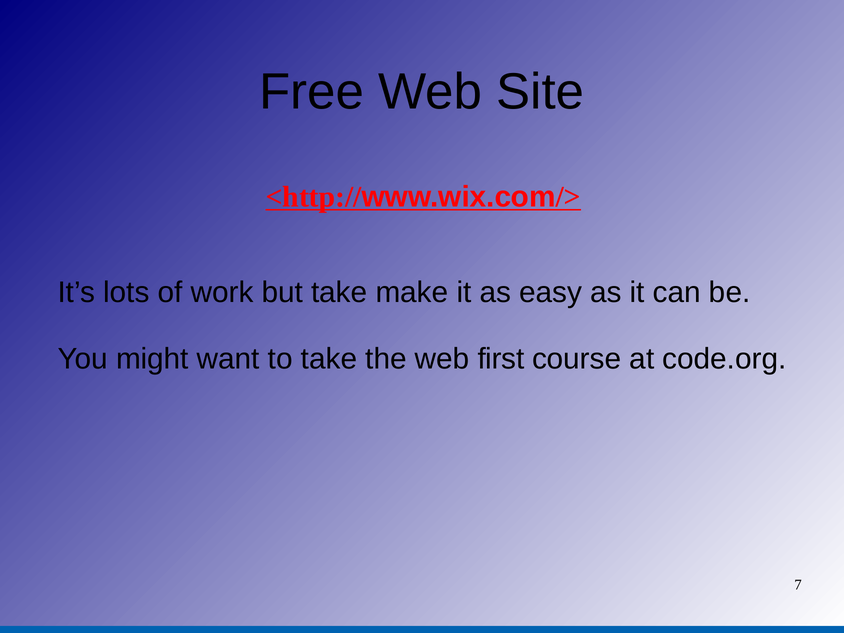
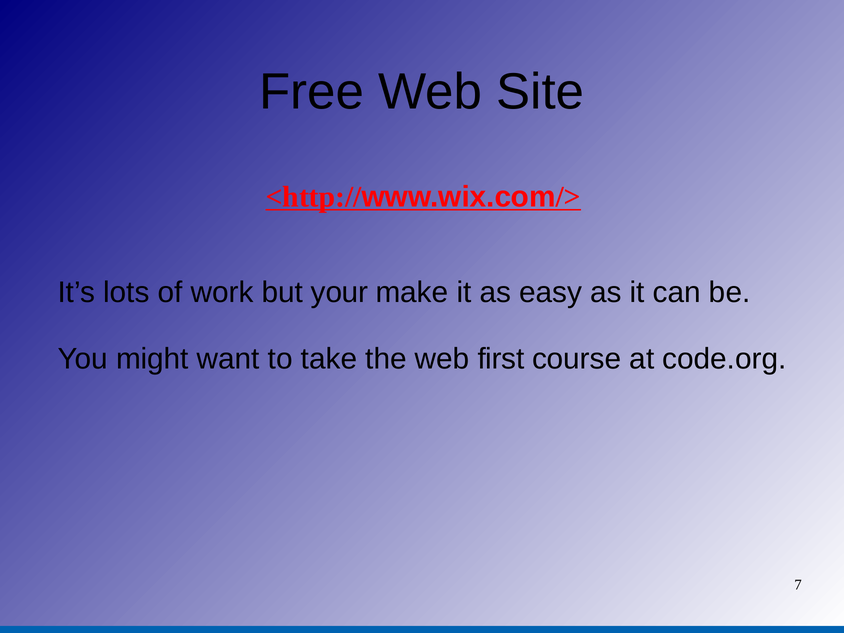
but take: take -> your (339, 293)
